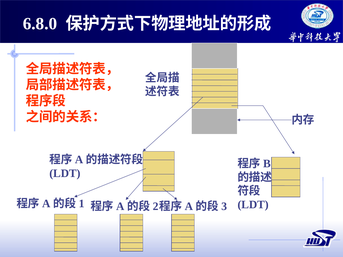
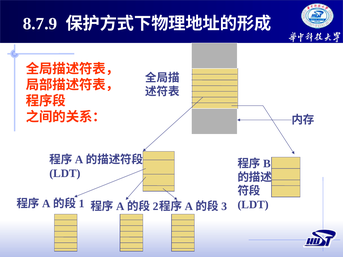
6.8.0: 6.8.0 -> 8.7.9 (40, 24)
